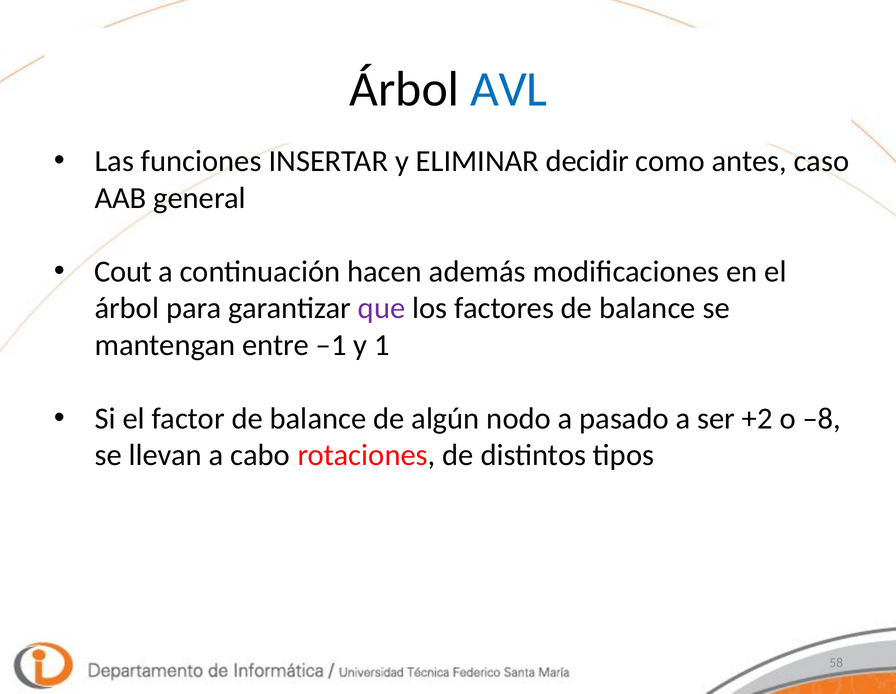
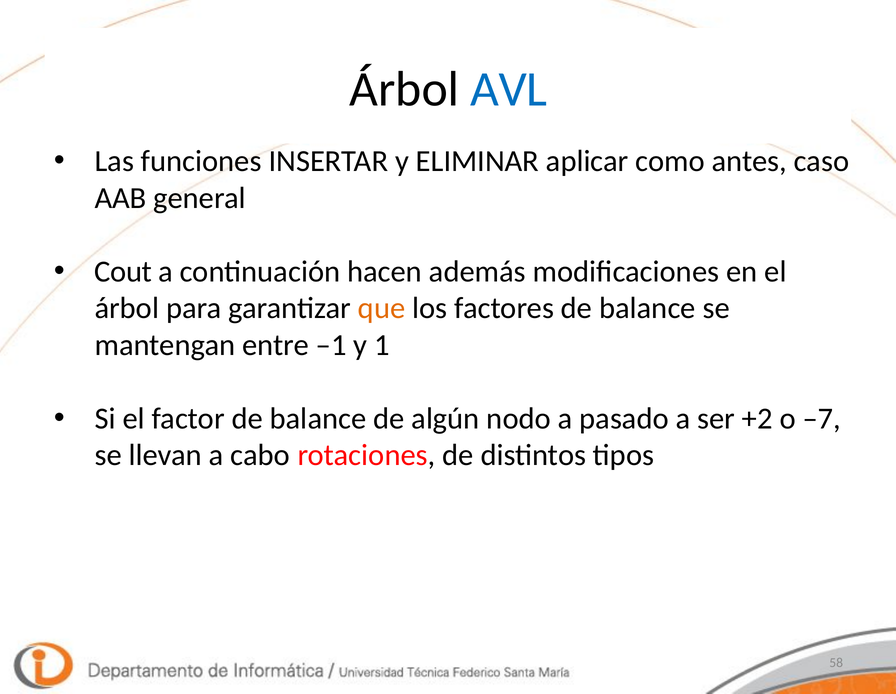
decidir: decidir -> aplicar (587, 161)
que colour: purple -> orange (382, 308)
–8: –8 -> –7 (822, 418)
